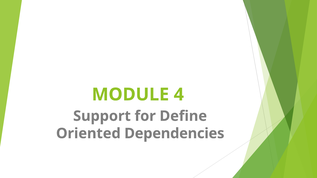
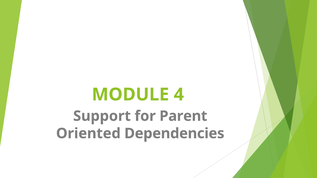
Define: Define -> Parent (183, 116)
